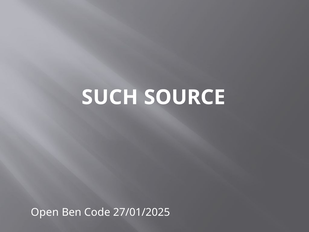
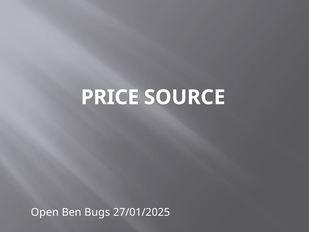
SUCH: SUCH -> PRICE (110, 97)
Code: Code -> Bugs (97, 212)
